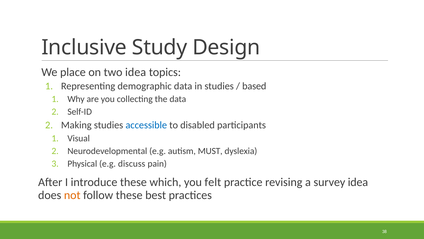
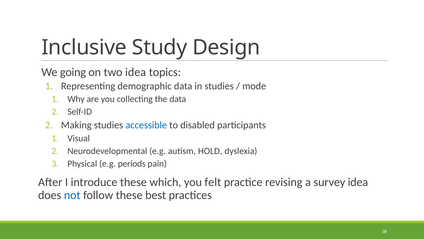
place: place -> going (73, 72)
based: based -> mode (254, 86)
MUST: MUST -> HOLD (210, 151)
discuss: discuss -> periods (132, 163)
not colour: orange -> blue (72, 195)
